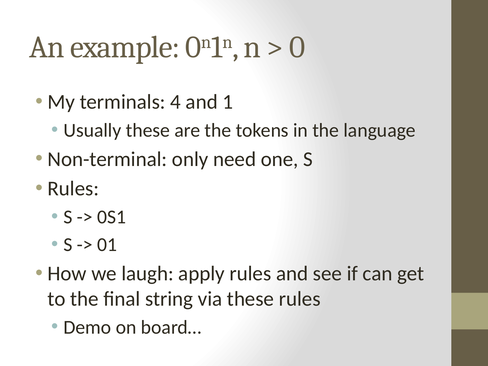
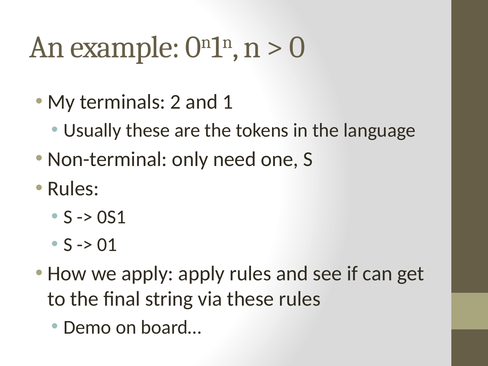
4: 4 -> 2 (176, 102)
we laugh: laugh -> apply (147, 274)
